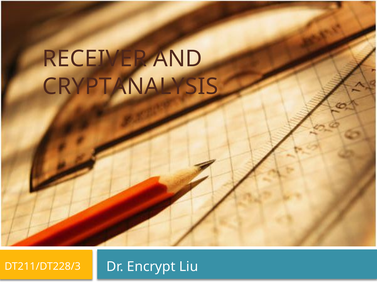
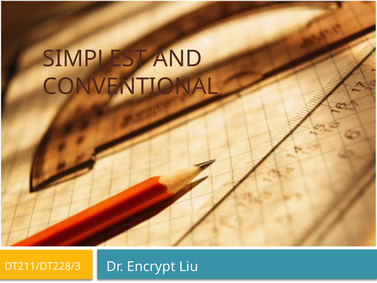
RECEIVER: RECEIVER -> SIMPLEST (95, 59)
CRYPTANALYSIS: CRYPTANALYSIS -> CONVENTIONAL (130, 86)
